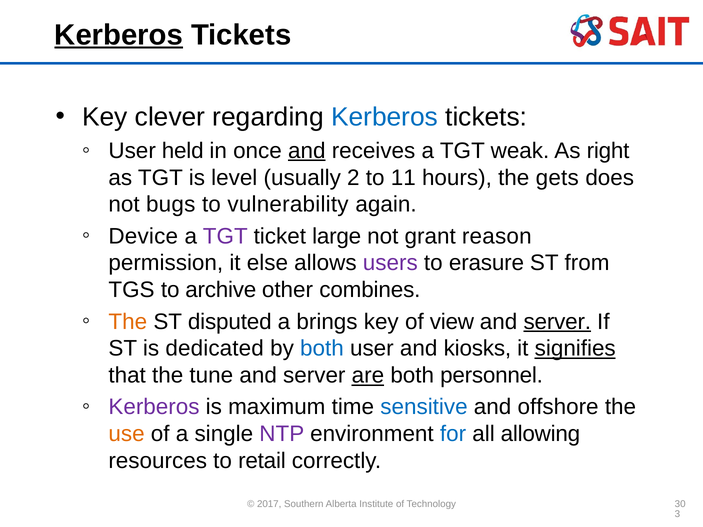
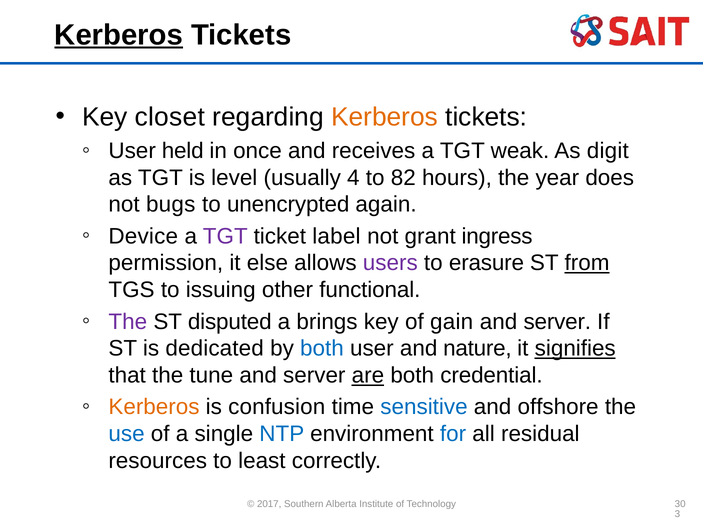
clever: clever -> closet (170, 117)
Kerberos colour: blue -> orange (385, 117)
and underline: present -> none (307, 151)
right: right -> digit (608, 151)
2: 2 -> 4 (353, 178)
11: 11 -> 82 (403, 178)
gets: gets -> year (557, 178)
vulnerability: vulnerability -> unencrypted (288, 205)
large: large -> label (336, 236)
reason: reason -> ingress (497, 236)
from underline: none -> present (587, 263)
archive: archive -> issuing (221, 290)
combines: combines -> functional (370, 290)
The colour: orange -> purple (128, 322)
view: view -> gain (452, 322)
server underline: present -> none (557, 322)
kiosks: kiosks -> nature (477, 349)
personnel: personnel -> credential (491, 376)
Kerberos colour: purple -> orange (154, 407)
maximum: maximum -> confusion (277, 407)
use colour: orange -> blue (127, 434)
NTP colour: purple -> blue (282, 434)
allowing: allowing -> residual (540, 434)
retail: retail -> least (262, 461)
